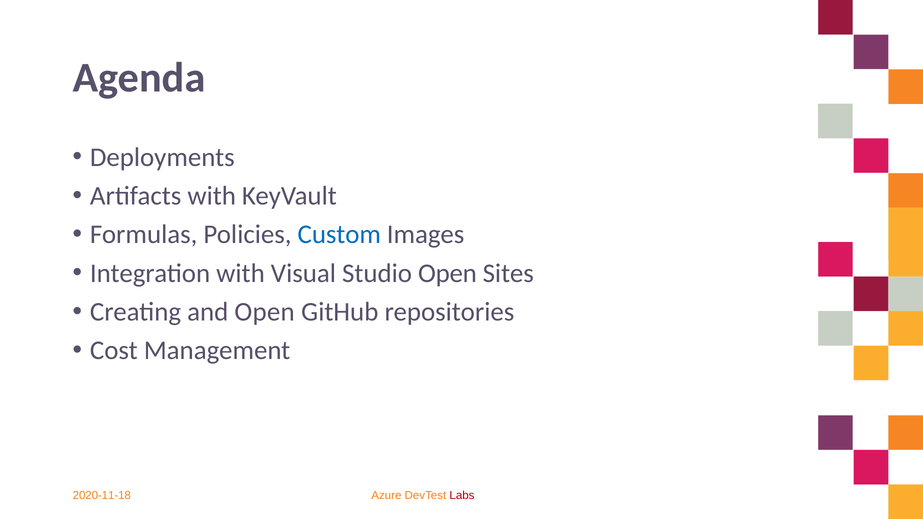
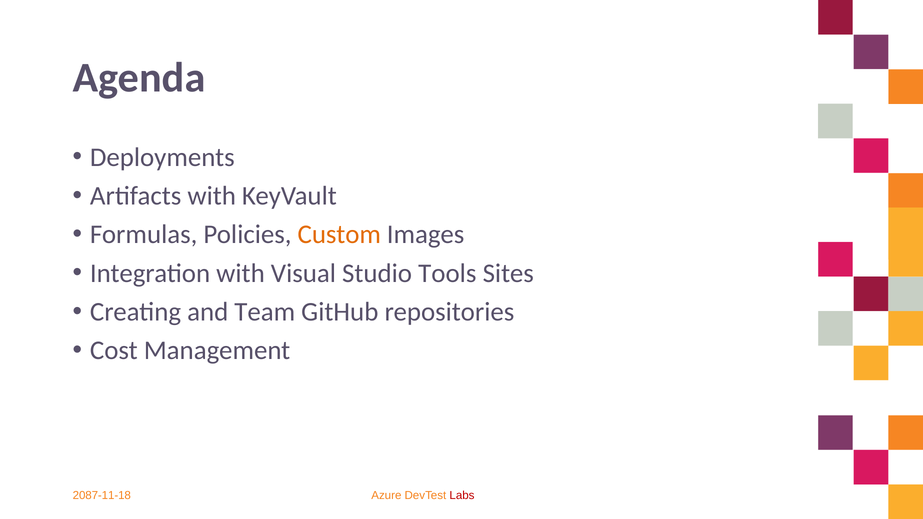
Custom colour: blue -> orange (339, 235)
Studio Open: Open -> Tools (447, 273)
and Open: Open -> Team (265, 312)
2020-11-18: 2020-11-18 -> 2087-11-18 (102, 496)
